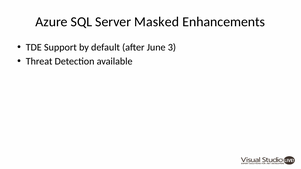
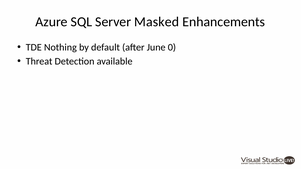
Support: Support -> Nothing (60, 47)
3: 3 -> 0 (172, 47)
